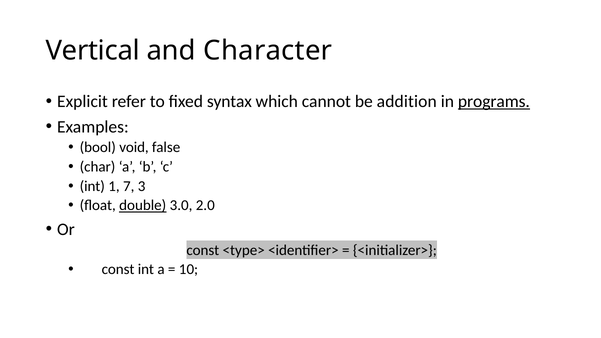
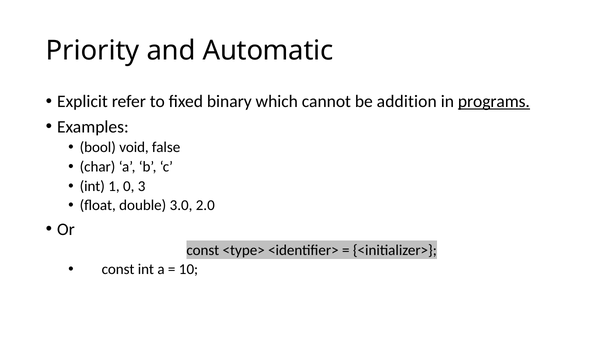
Vertical: Vertical -> Priority (93, 50)
Character: Character -> Automatic (268, 50)
syntax: syntax -> binary (229, 102)
7: 7 -> 0 (129, 186)
double underline: present -> none (143, 206)
